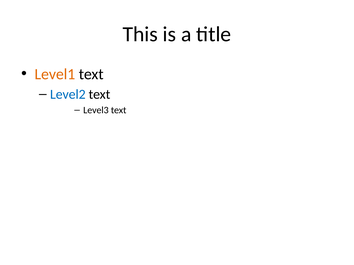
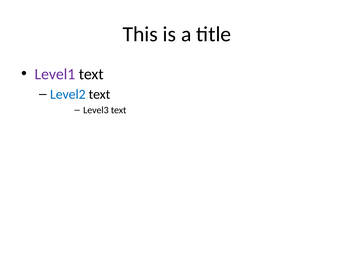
Level1 colour: orange -> purple (55, 74)
